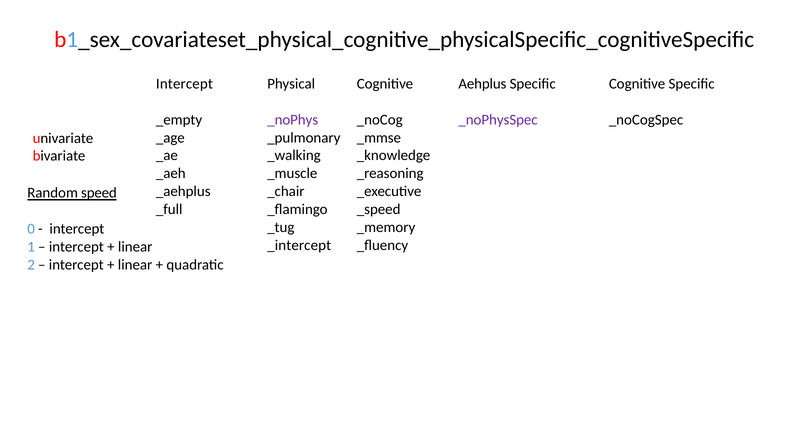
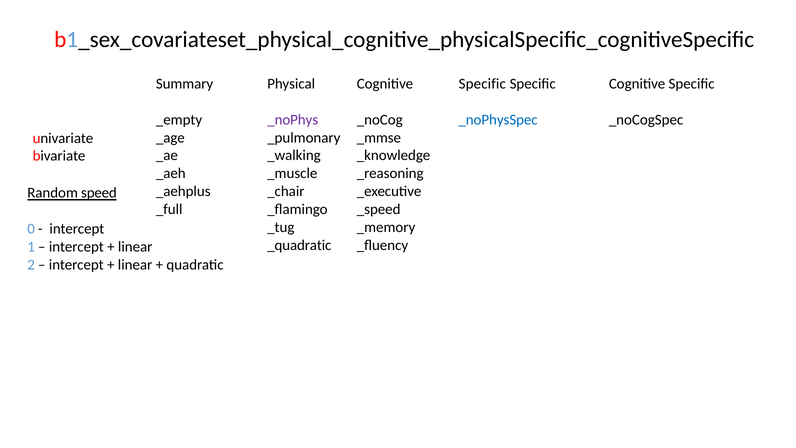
Intercept: Intercept -> Summary (185, 84)
Aehplus: Aehplus -> Specific (482, 84)
_noPhysSpec colour: purple -> blue (498, 120)
_intercept: _intercept -> _quadratic (299, 245)
